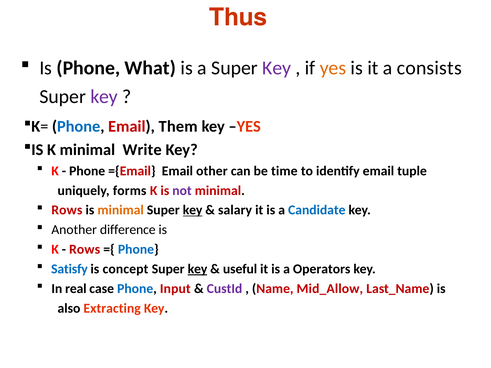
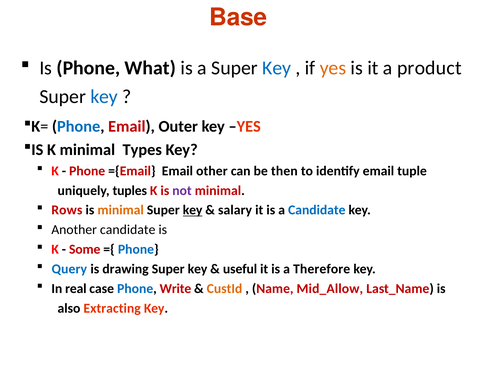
Thus: Thus -> Base (238, 18)
Key colour: purple -> blue (277, 68)
consists: consists -> product (429, 68)
key colour: purple -> blue (104, 97)
Them: Them -> Outer (178, 126)
Write: Write -> Types (142, 150)
Phone colour: black -> red (87, 171)
time: time -> then (284, 171)
forms: forms -> tuples (130, 191)
Another difference: difference -> candidate (128, 230)
Rows: Rows -> Some (85, 250)
Satisfy: Satisfy -> Query (69, 269)
concept: concept -> drawing (126, 269)
key underline: present -> none (198, 269)
Operators: Operators -> Therefore (322, 269)
Input: Input -> Write (175, 289)
CustId colour: purple -> orange (225, 289)
